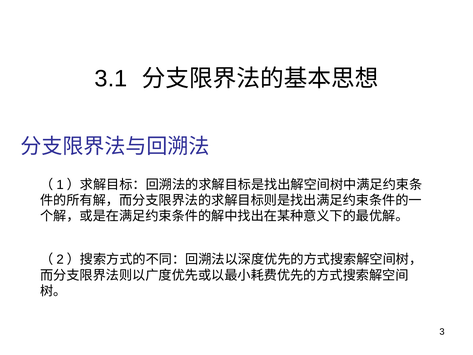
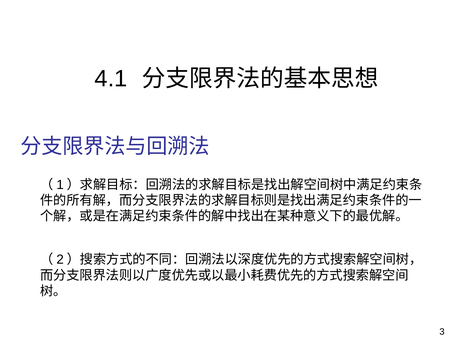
3.1: 3.1 -> 4.1 (111, 79)
